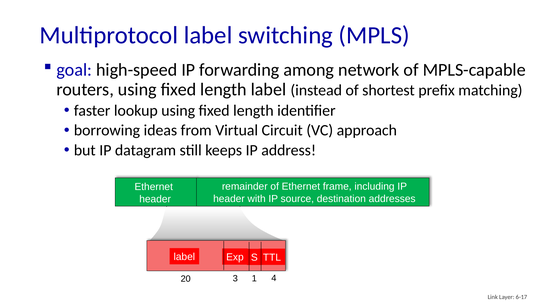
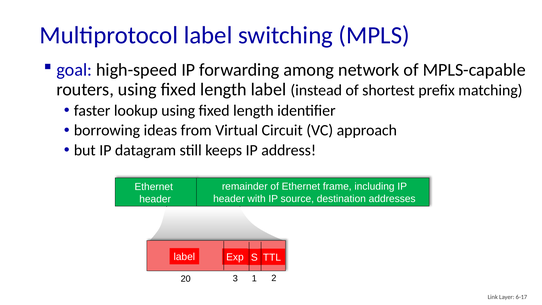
4: 4 -> 2 (274, 278)
